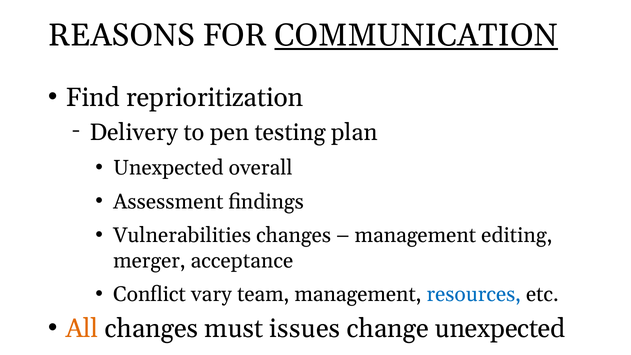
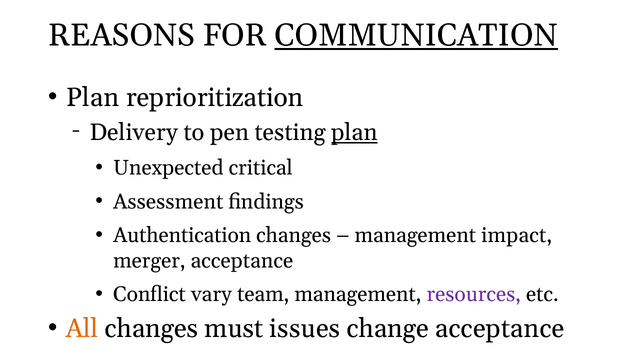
Find: Find -> Plan (93, 98)
plan underline: none -> present (354, 133)
overall: overall -> critical (261, 168)
Vulnerabilities: Vulnerabilities -> Authentication (182, 235)
editing: editing -> impact (517, 235)
resources colour: blue -> purple (474, 294)
change unexpected: unexpected -> acceptance (500, 328)
